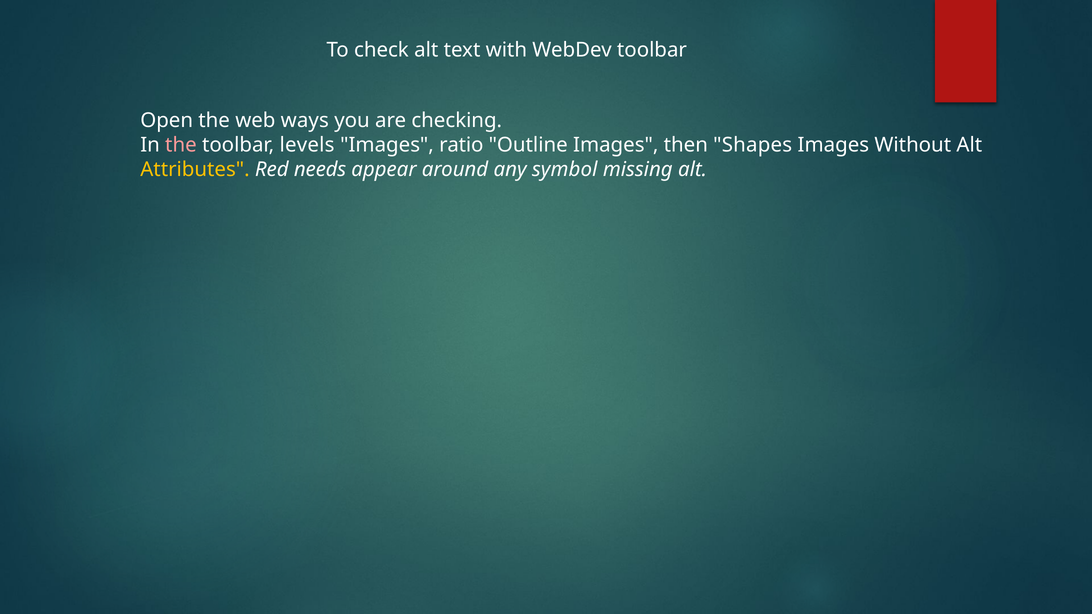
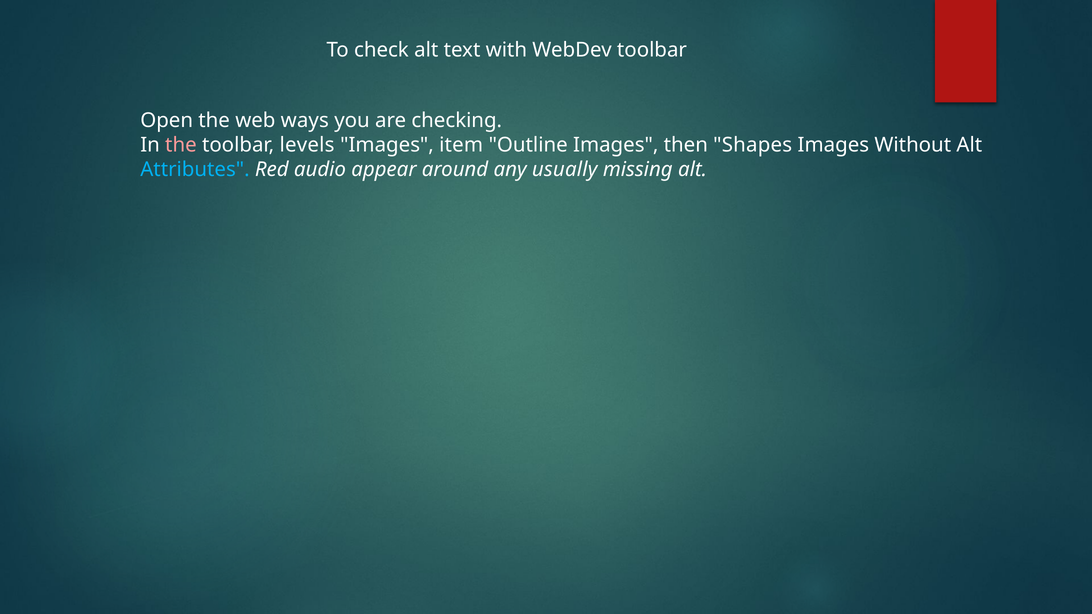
ratio: ratio -> item (461, 145)
Attributes colour: yellow -> light blue (195, 170)
needs: needs -> audio (320, 170)
symbol: symbol -> usually (565, 170)
